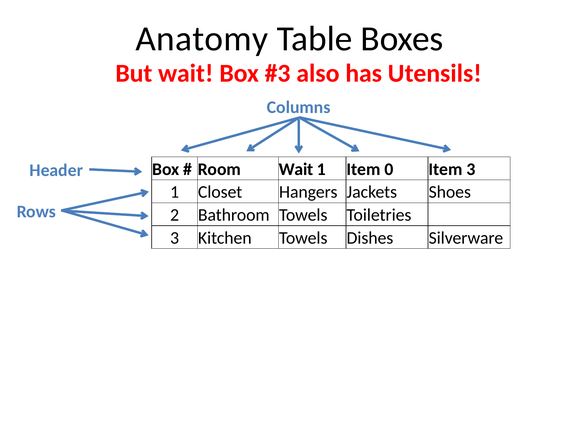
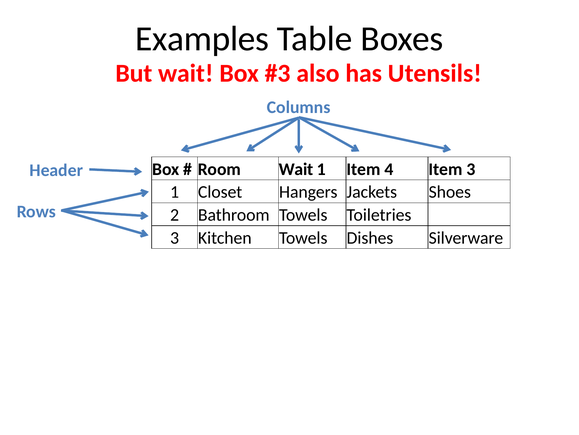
Anatomy: Anatomy -> Examples (202, 39)
0: 0 -> 4 (389, 169)
